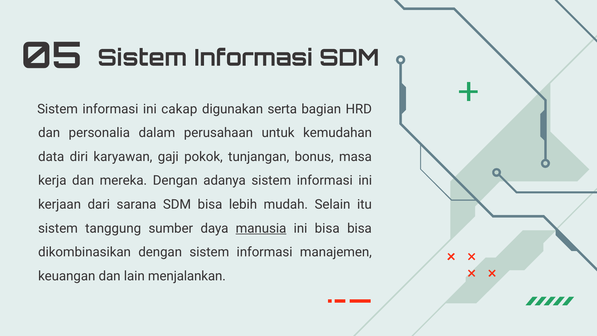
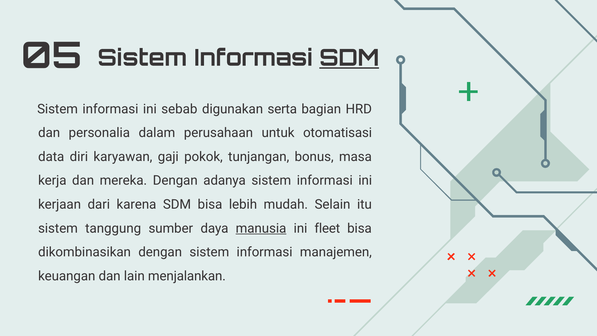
SDM underline: none -> present (349, 58)
cakap: cakap -> sebab (179, 109)
kemudahan: kemudahan -> otomatisasi (338, 133)
sarana: sarana -> karena (136, 204)
ini bisa: bisa -> fleet (327, 228)
